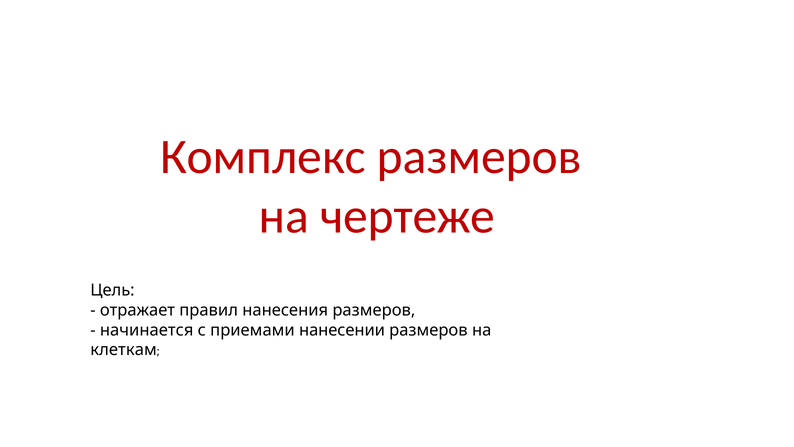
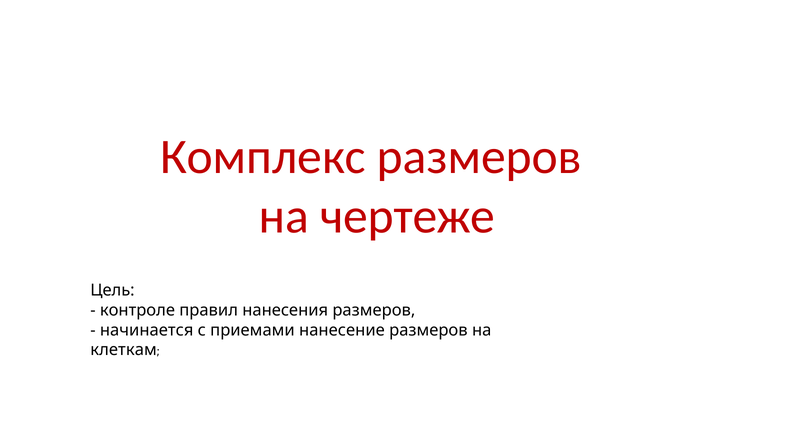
отражает: отражает -> контроле (137, 310)
нанесении: нанесении -> нанесение (342, 330)
